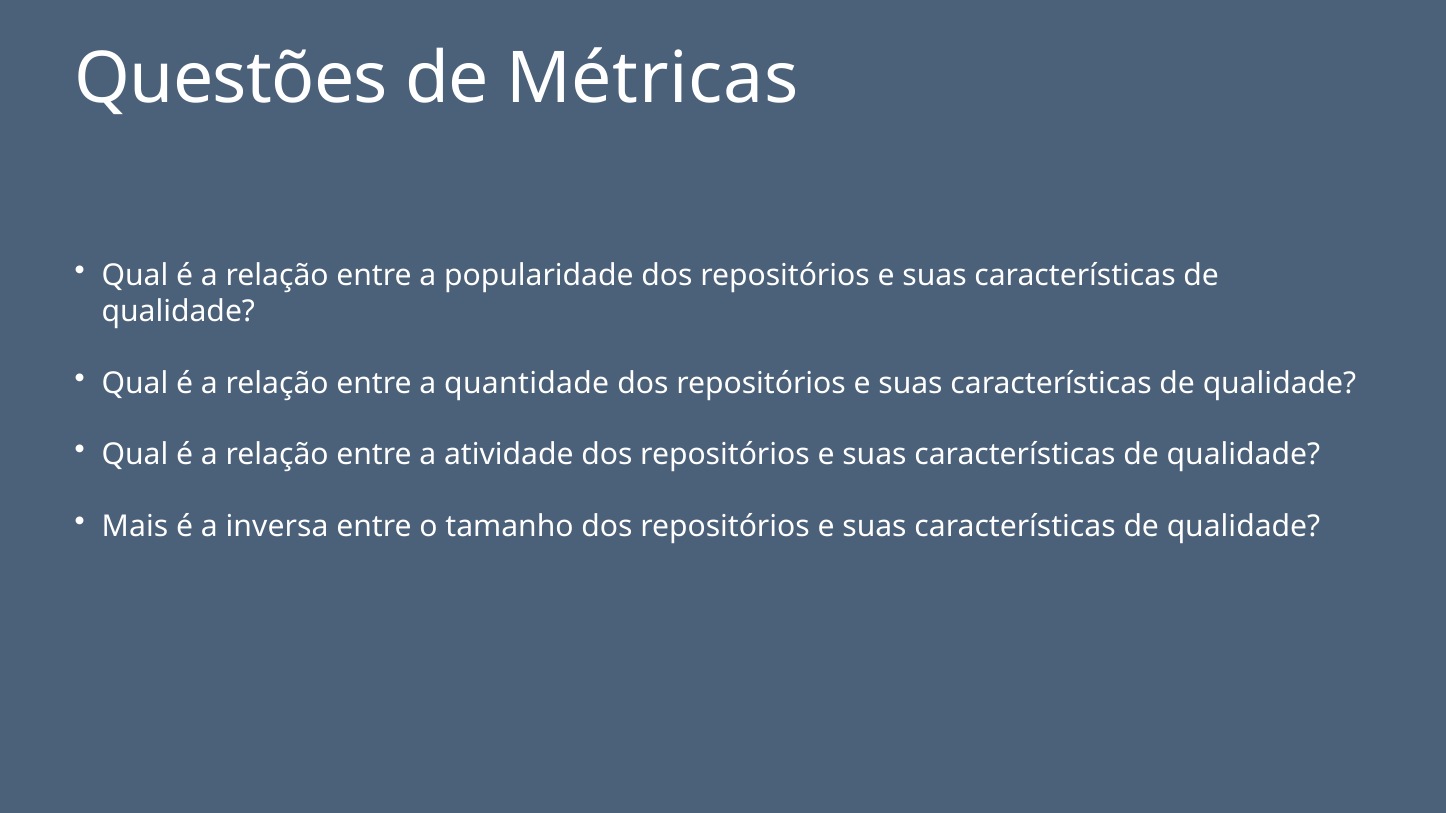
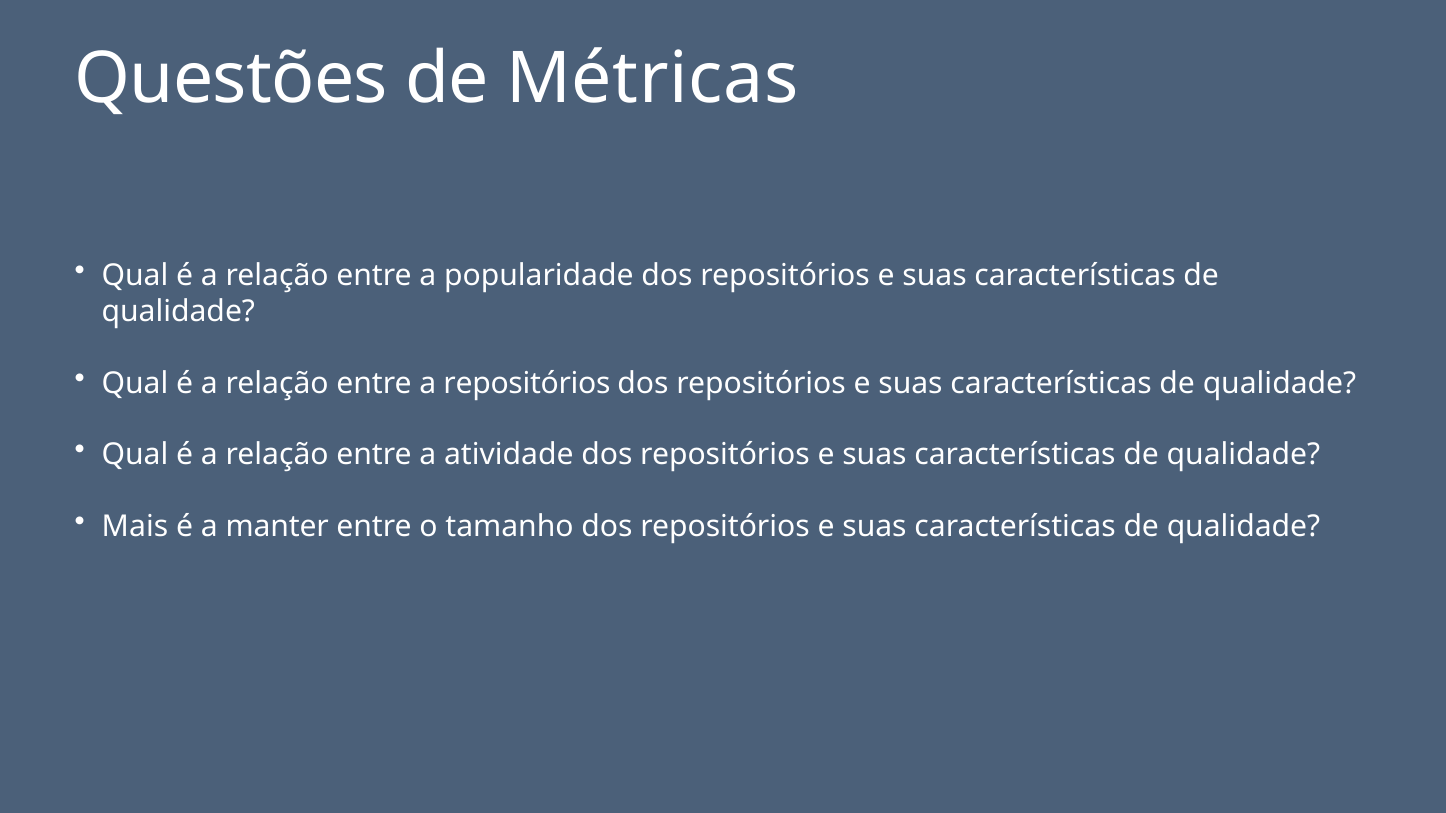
a quantidade: quantidade -> repositórios (527, 384)
inversa: inversa -> manter (277, 527)
